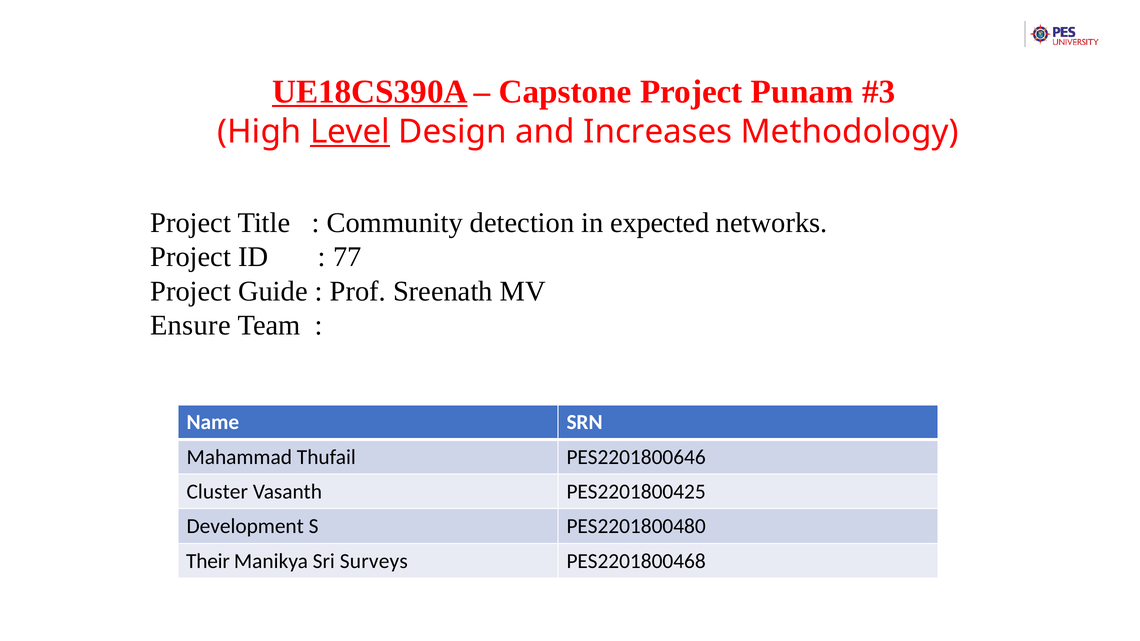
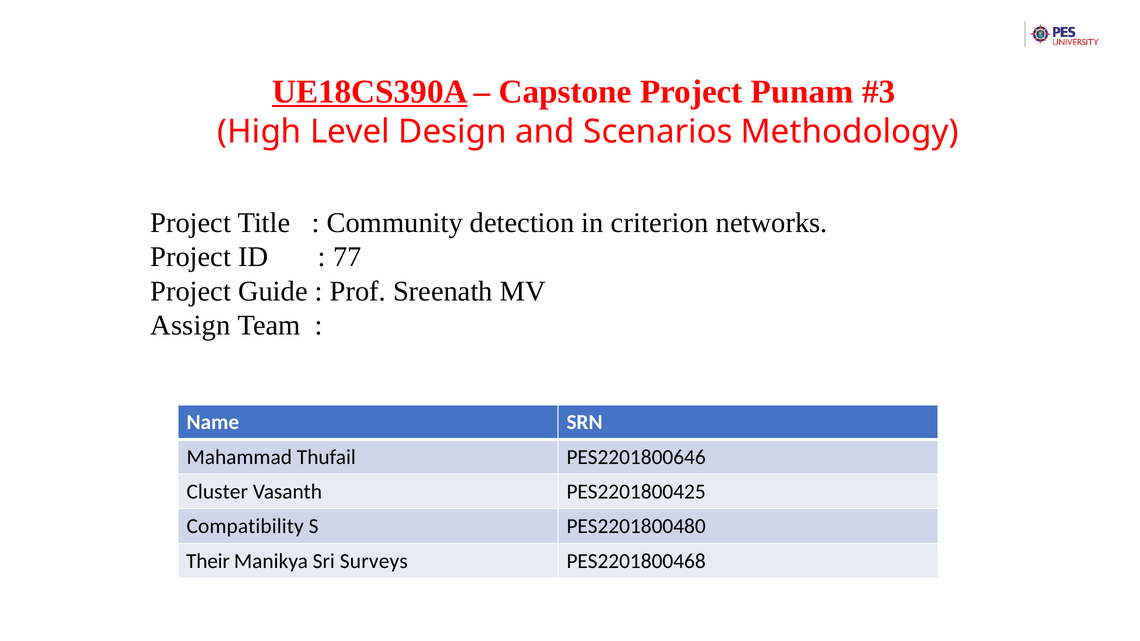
Level underline: present -> none (350, 132)
Increases: Increases -> Scenarios (658, 132)
expected: expected -> criterion (660, 223)
Ensure: Ensure -> Assign (191, 325)
Development: Development -> Compatibility (245, 527)
